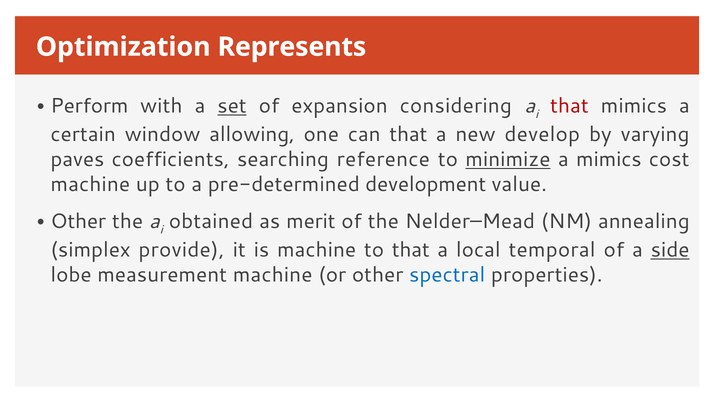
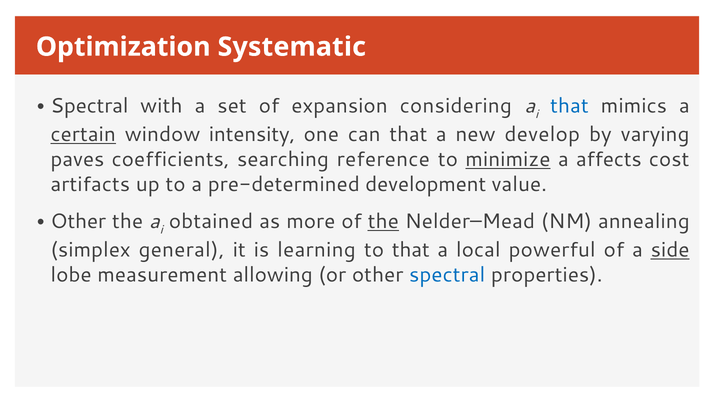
Represents: Represents -> Systematic (292, 47)
Perform: Perform -> Spectral (89, 106)
set underline: present -> none (232, 106)
that colour: red -> blue (569, 106)
certain underline: none -> present (83, 134)
allowing: allowing -> intensity (252, 134)
a mimics: mimics -> affects (609, 159)
machine: machine -> artifacts (90, 184)
merit: merit -> more (311, 221)
the underline: none -> present (383, 221)
provide: provide -> general (182, 250)
is machine: machine -> learning (316, 250)
temporal: temporal -> powerful (552, 250)
measurement machine: machine -> allowing (273, 275)
